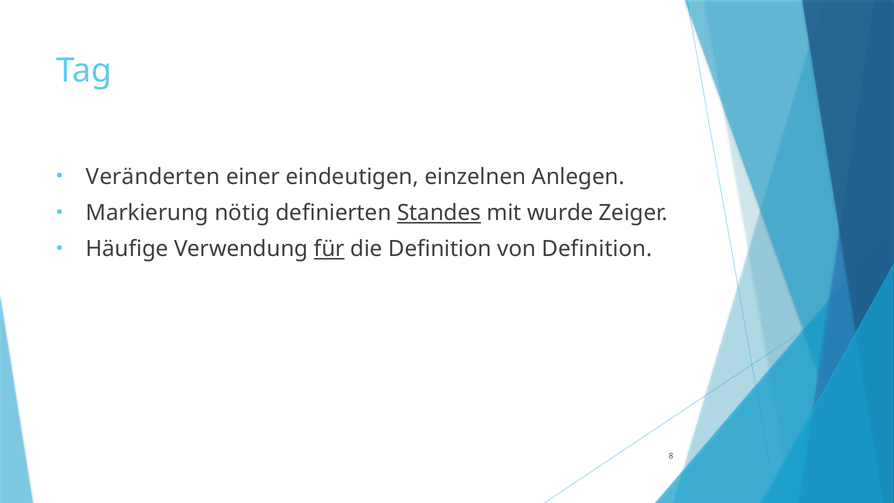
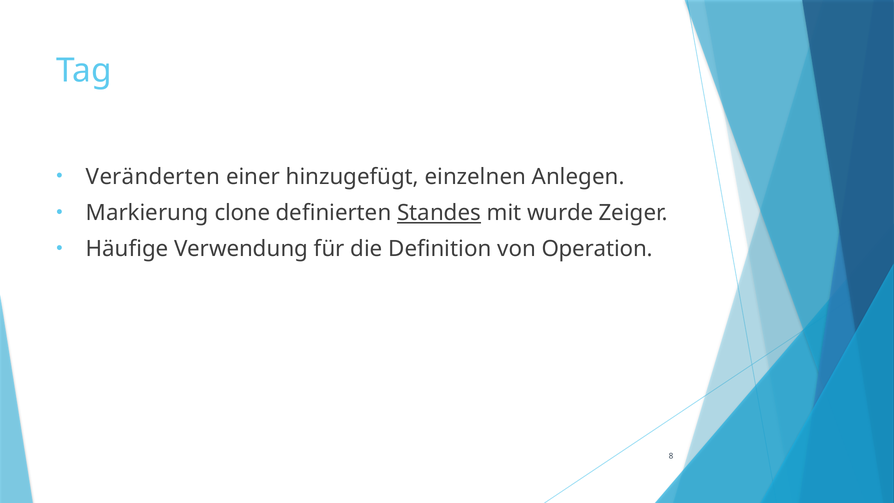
eindeutigen: eindeutigen -> hinzugefügt (352, 177)
nötig: nötig -> clone (242, 213)
für underline: present -> none (329, 249)
von Definition: Definition -> Operation (597, 249)
